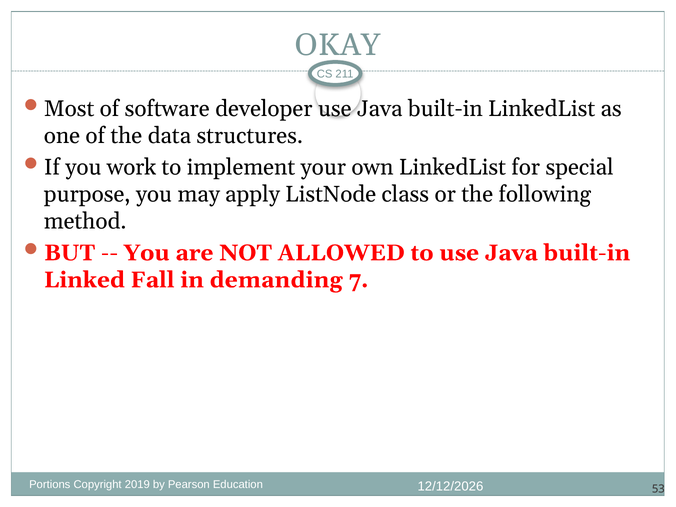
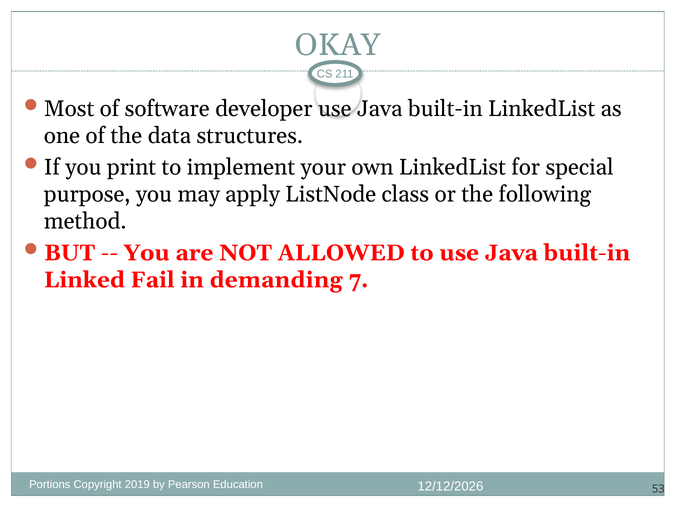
work: work -> print (132, 167)
Fall: Fall -> Fail (153, 280)
